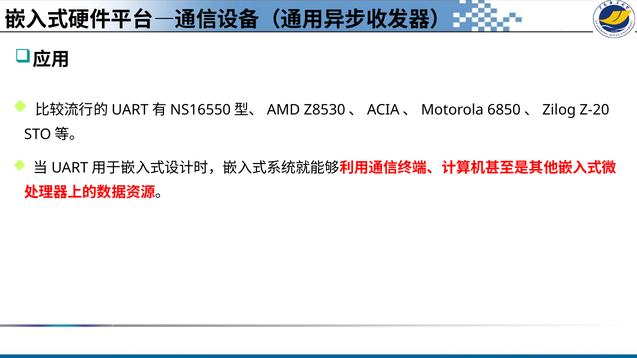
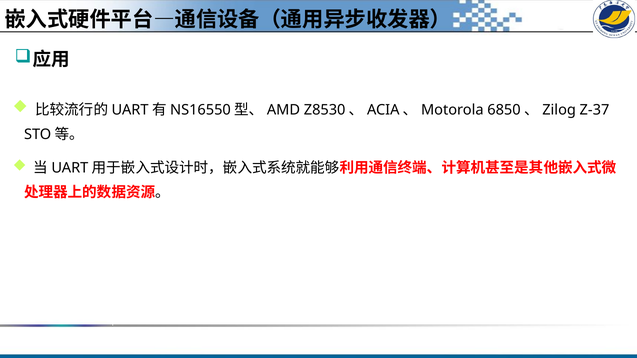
Z-20: Z-20 -> Z-37 (594, 110)
